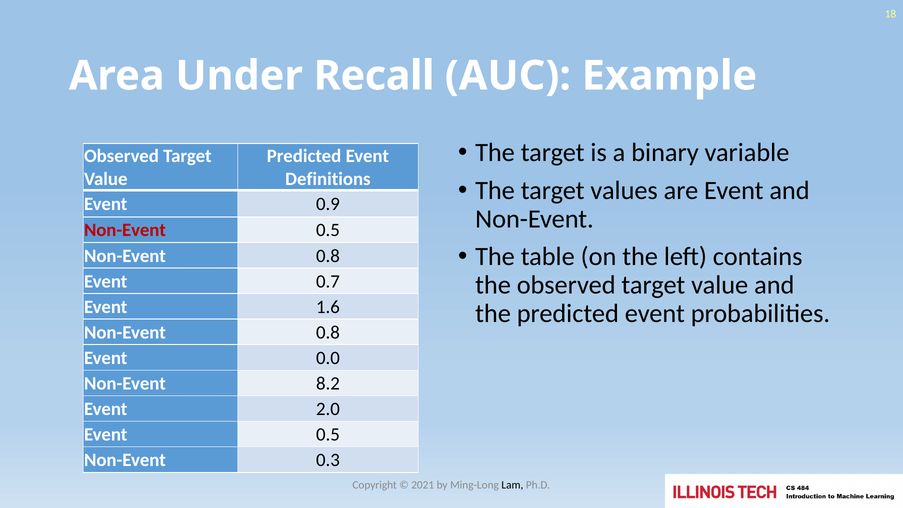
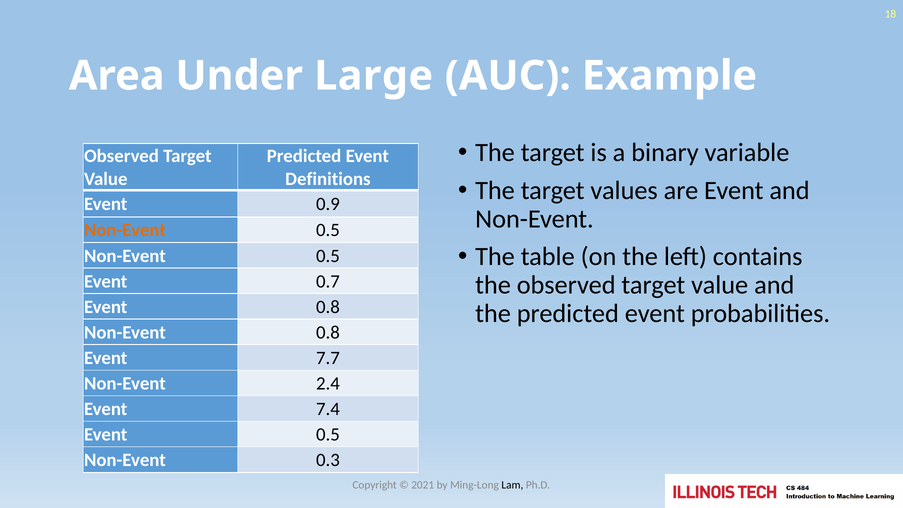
Recall: Recall -> Large (374, 76)
Non-Event colour: red -> orange (125, 230)
0.8: 0.8 -> 0.5 (328, 256)
Event 1.6: 1.6 -> 0.8 (328, 307)
0.0: 0.0 -> 7.7 (328, 358)
8.2: 8.2 -> 2.4 (328, 383)
2.0: 2.0 -> 7.4 (328, 409)
